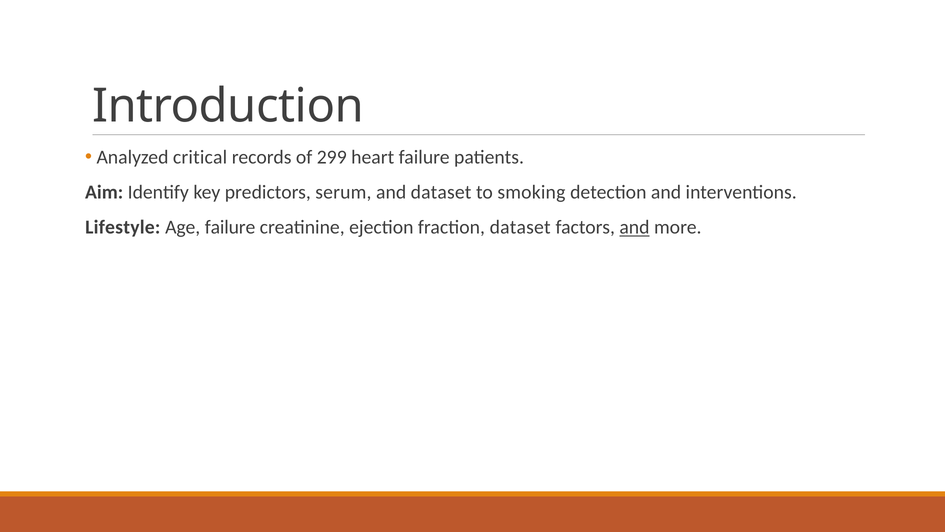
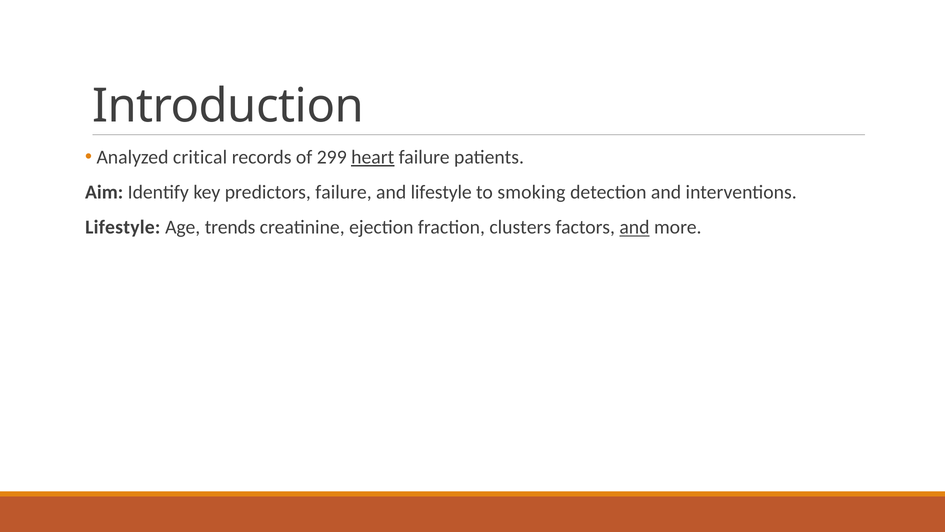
heart underline: none -> present (373, 157)
predictors serum: serum -> failure (343, 192)
and dataset: dataset -> lifestyle (441, 192)
Age failure: failure -> trends (230, 227)
fraction dataset: dataset -> clusters (520, 227)
